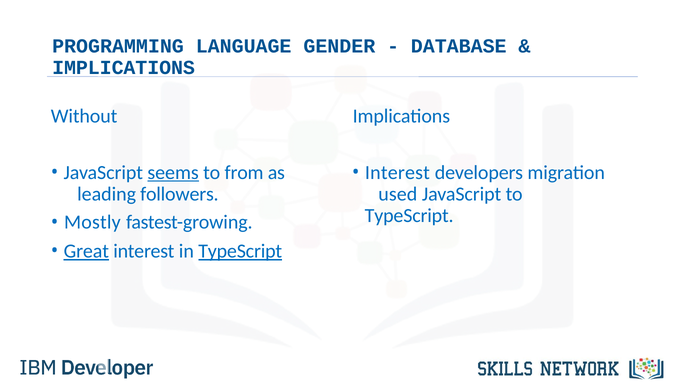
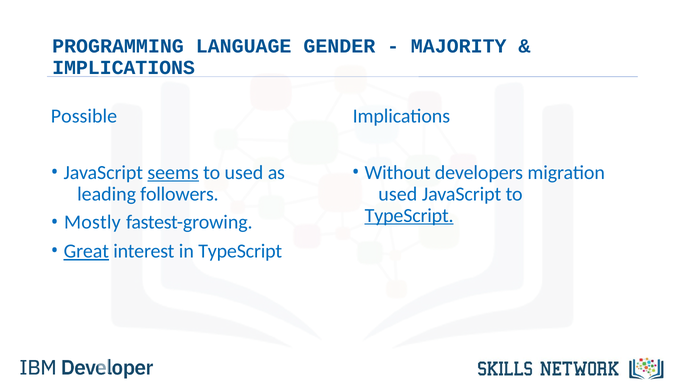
DATABASE: DATABASE -> MAJORITY (459, 46)
Without: Without -> Possible (84, 116)
to from: from -> used (244, 173)
Interest: Interest -> Without (398, 173)
TypeScript underline: none -> present (409, 216)
TypeScript underline: present -> none (240, 251)
